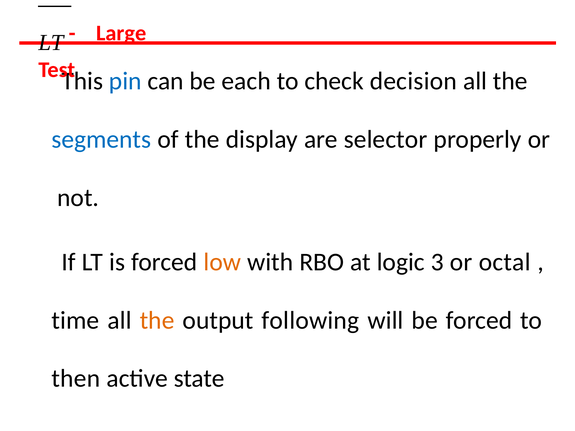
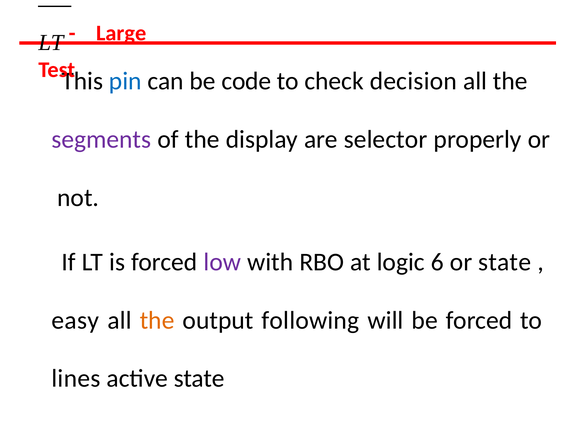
each: each -> code (246, 81)
segments colour: blue -> purple (101, 140)
low colour: orange -> purple (222, 262)
3: 3 -> 6 (437, 262)
or octal: octal -> state (505, 262)
time: time -> easy (75, 321)
then: then -> lines (76, 379)
